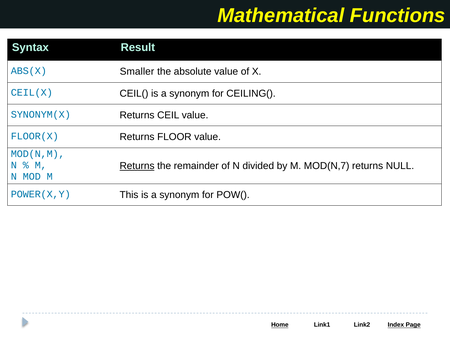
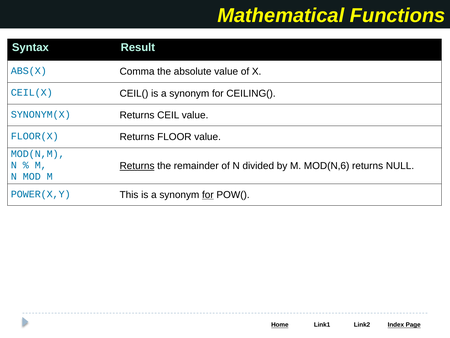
Smaller: Smaller -> Comma (137, 72)
MOD(N,7: MOD(N,7 -> MOD(N,6 (327, 166)
for underline: none -> present (208, 195)
